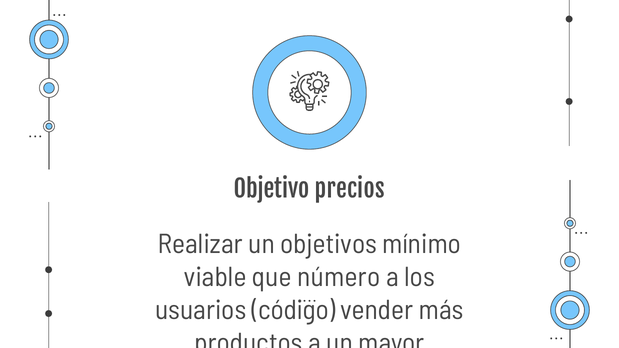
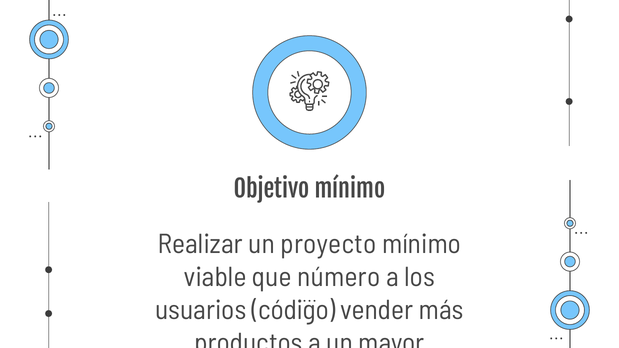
Objetivo precios: precios -> mínimo (350, 190)
objetivos: objetivos -> proyecto (328, 244)
